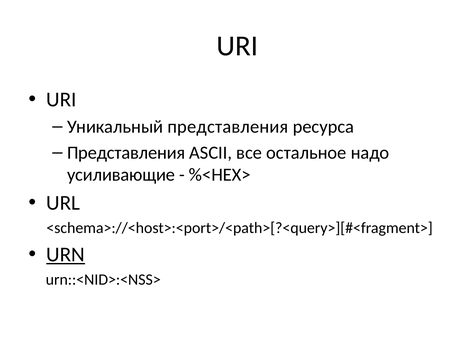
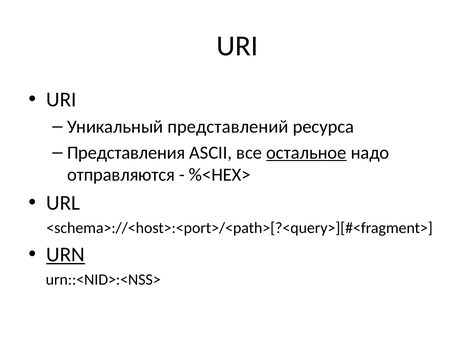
Уникальный представления: представления -> представлений (228, 127)
остальное underline: none -> present (306, 153)
усиливающие: усиливающие -> отправляются (121, 175)
